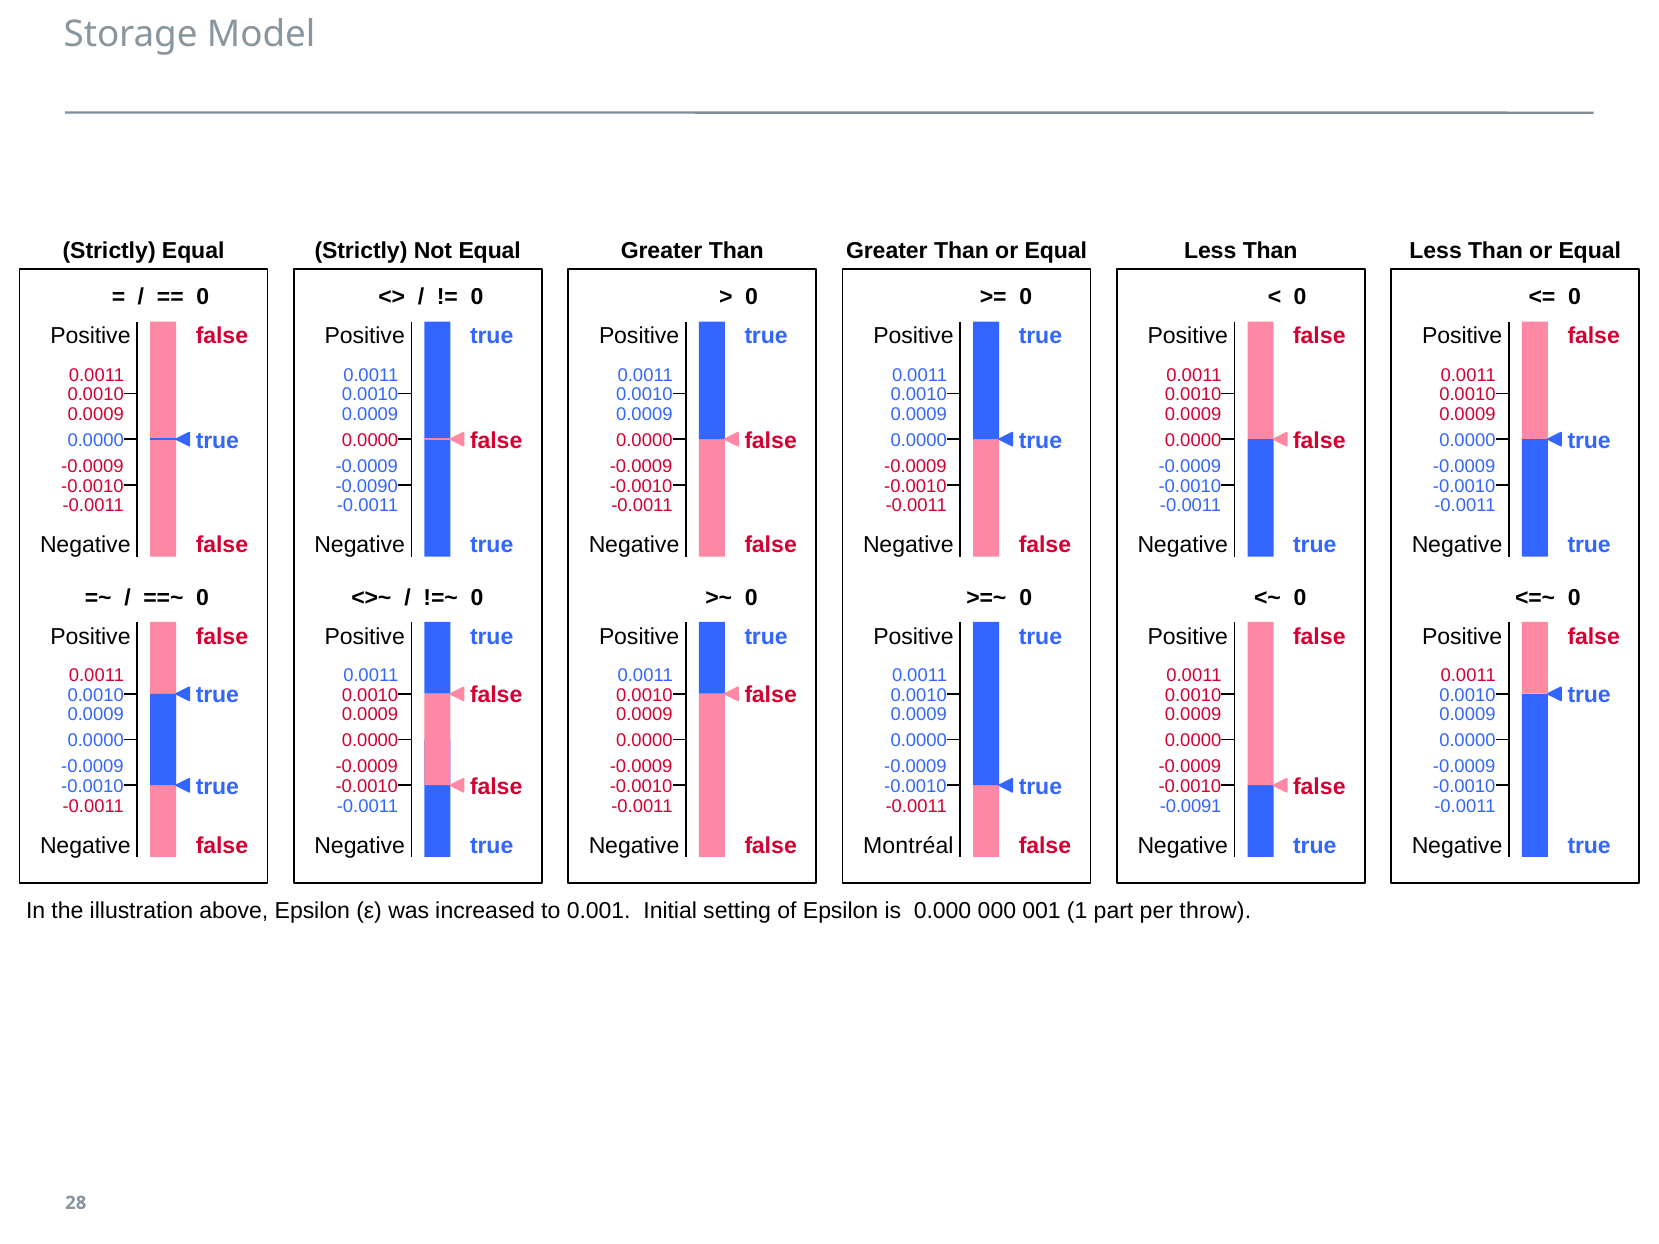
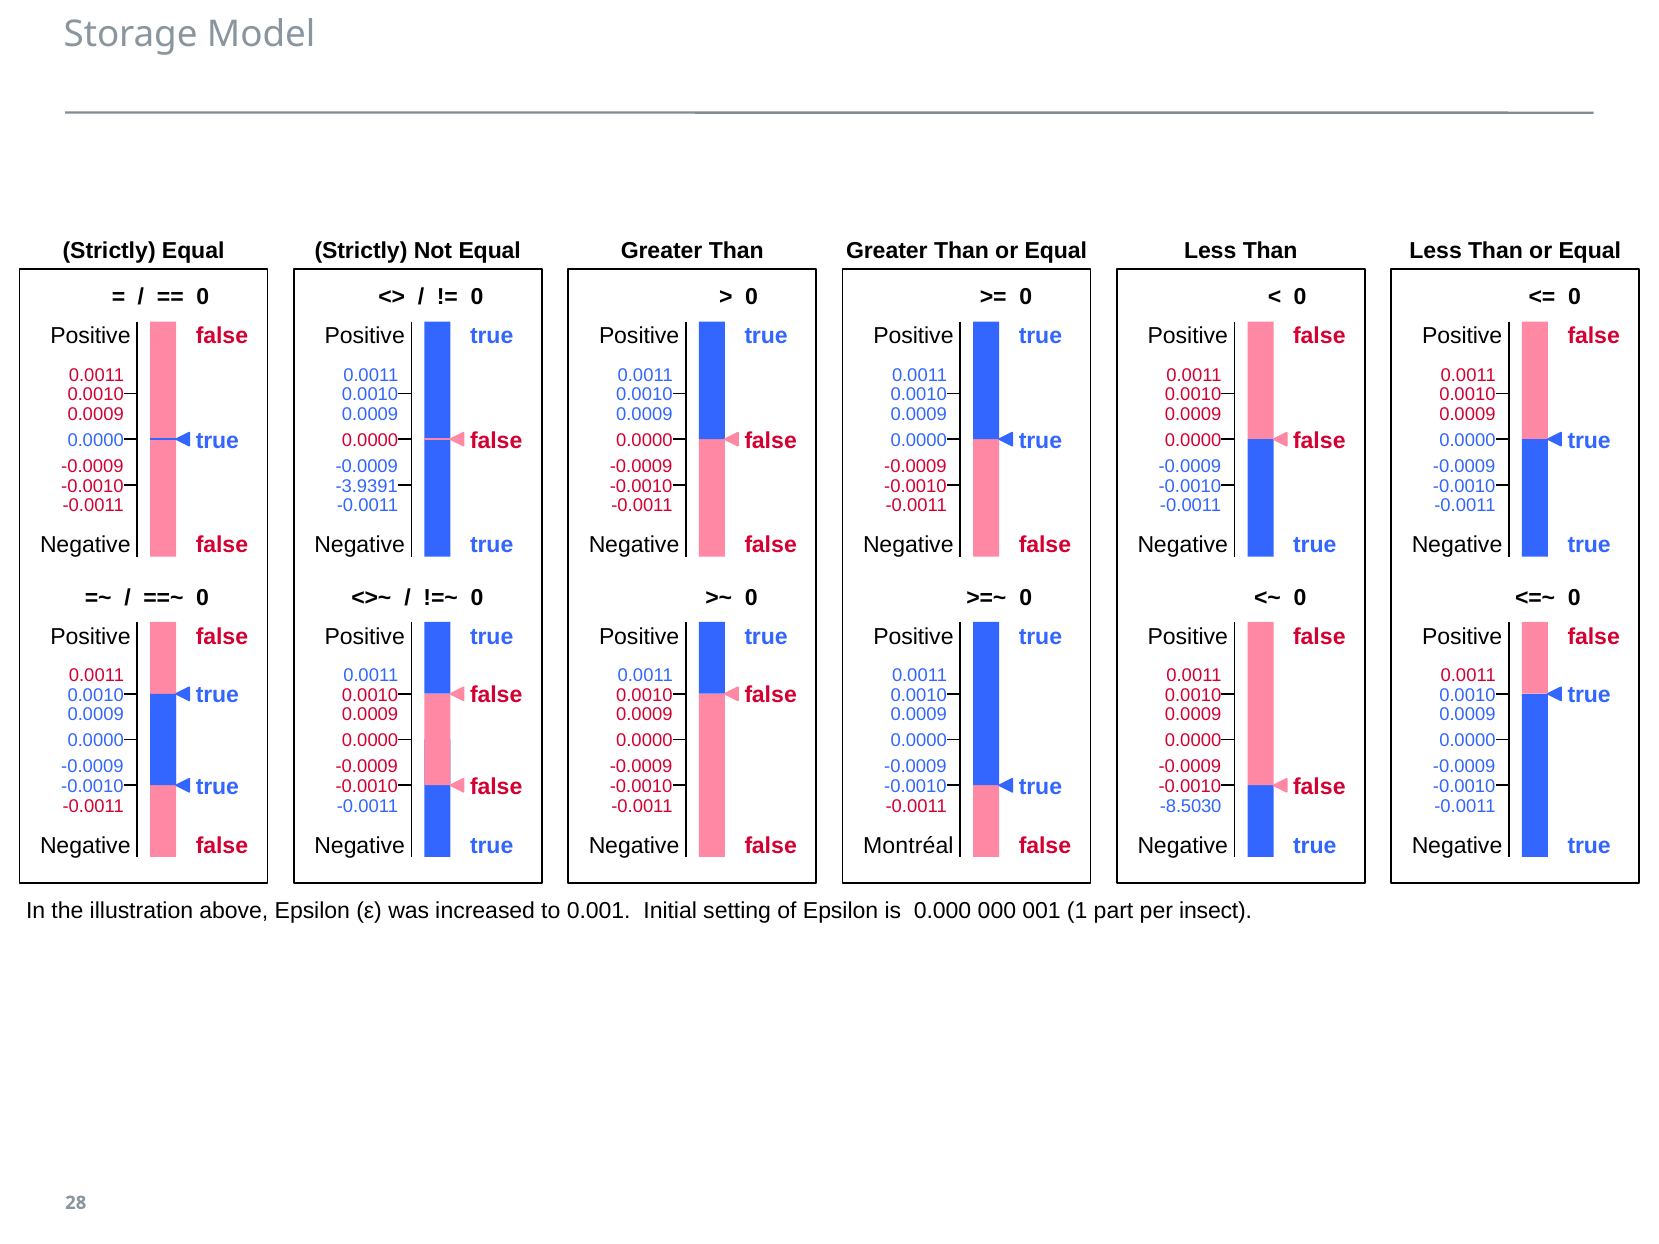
-0.0090: -0.0090 -> -3.9391 (367, 486)
-0.0091: -0.0091 -> -8.5030 (1191, 806)
throw: throw -> insect (1216, 911)
